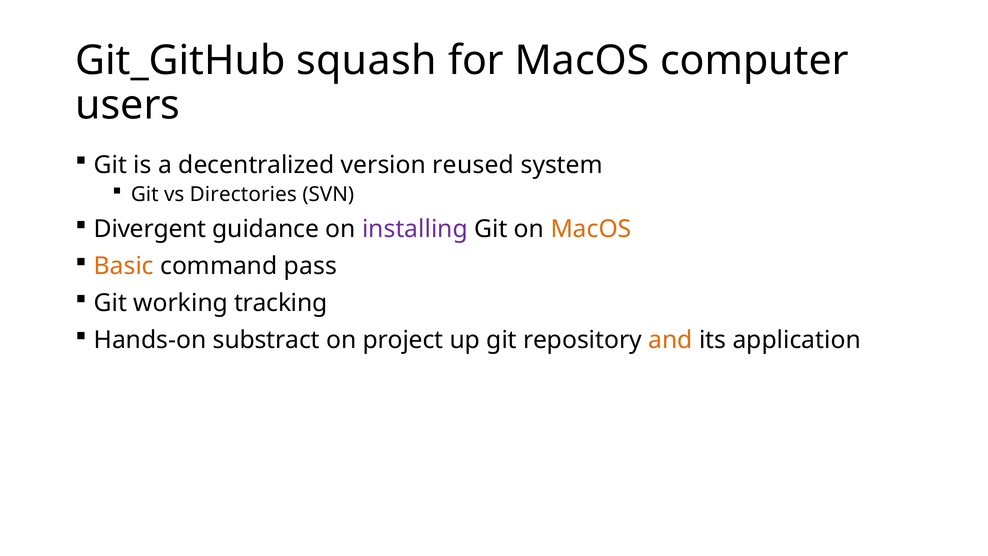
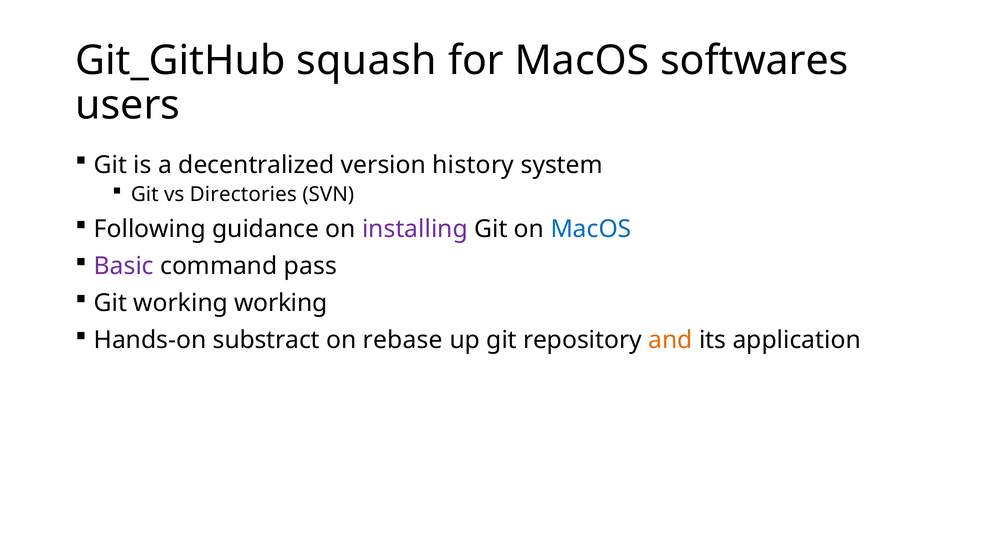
computer: computer -> softwares (754, 61)
reused: reused -> history (473, 165)
Divergent: Divergent -> Following (150, 229)
MacOS colour: orange -> blue (591, 229)
Basic colour: orange -> purple (124, 266)
working tracking: tracking -> working (281, 303)
project: project -> rebase (403, 340)
